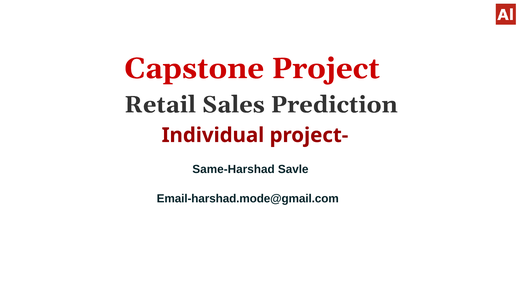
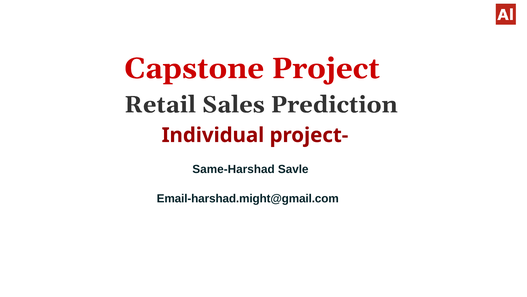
Email-harshad.mode@gmail.com: Email-harshad.mode@gmail.com -> Email-harshad.might@gmail.com (248, 198)
